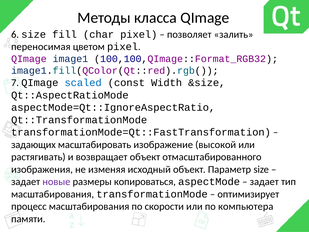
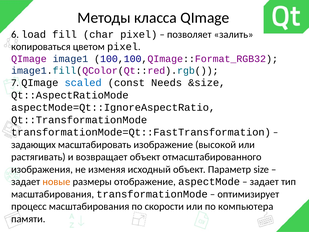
6 size: size -> load (34, 34)
переносимая: переносимая -> копироваться (41, 47)
Width: Width -> Needs (167, 83)
новые colour: purple -> orange (56, 182)
копироваться: копироваться -> отображение (145, 182)
